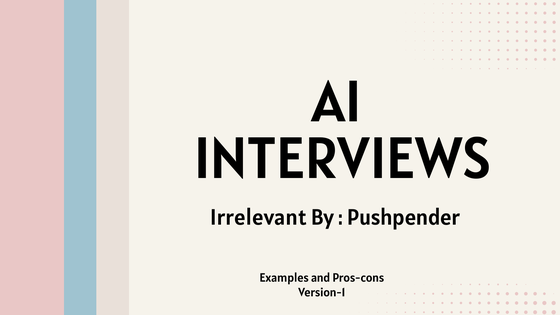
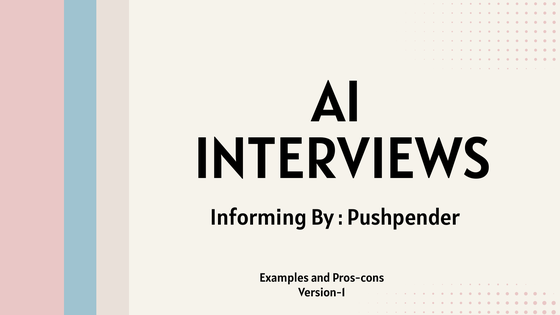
Irrelevant: Irrelevant -> Informing (259, 217)
